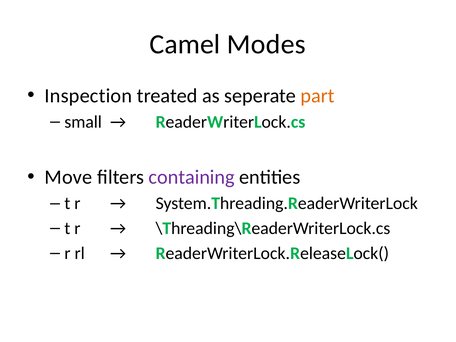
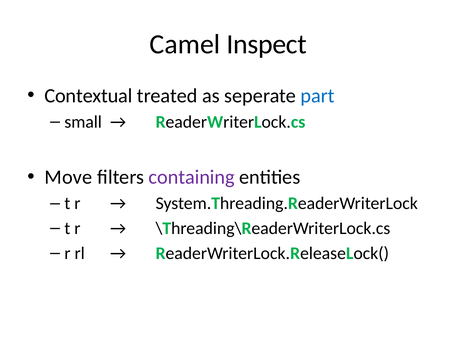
Modes: Modes -> Inspect (267, 44)
Inspection: Inspection -> Contextual (88, 96)
part colour: orange -> blue (318, 96)
